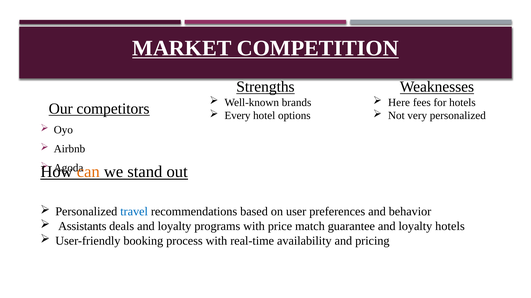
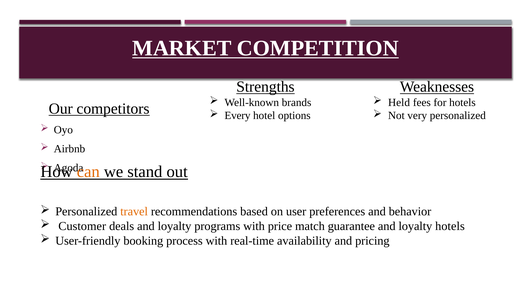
Here: Here -> Held (399, 103)
travel colour: blue -> orange (134, 212)
Assistants: Assistants -> Customer (82, 227)
